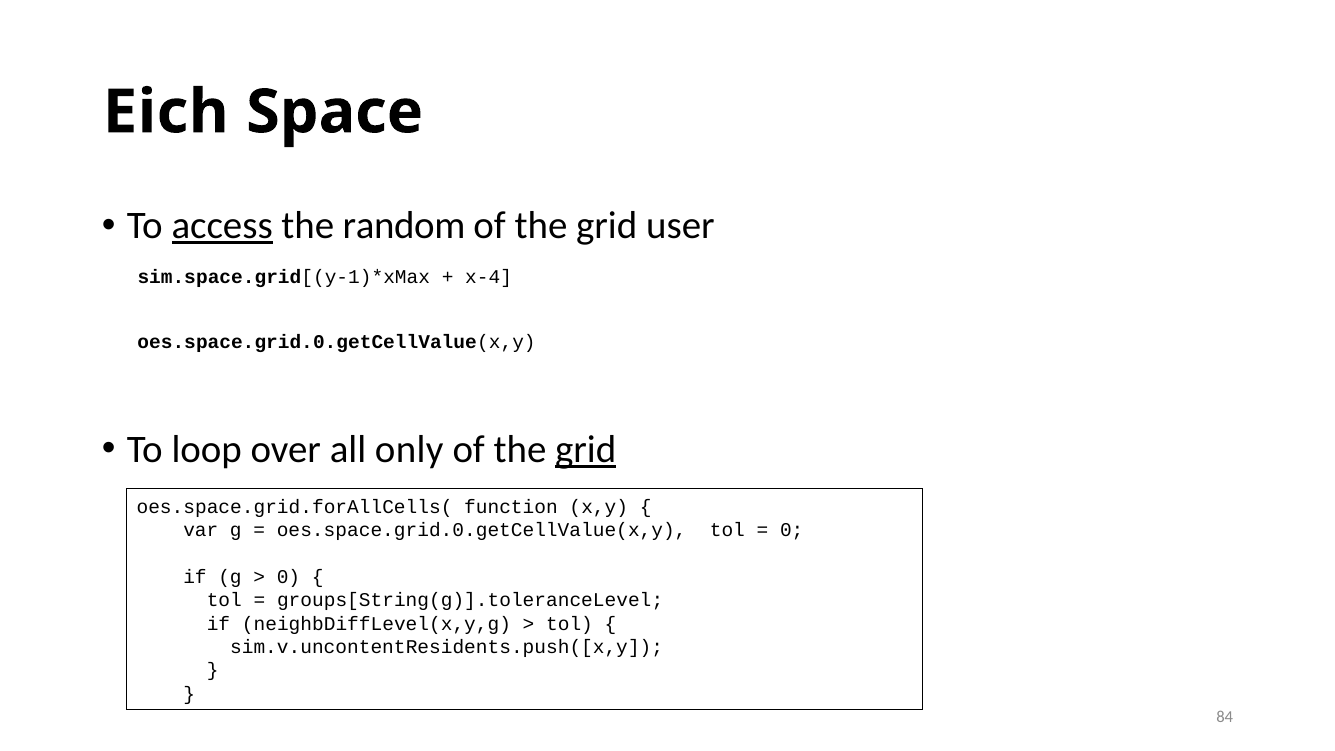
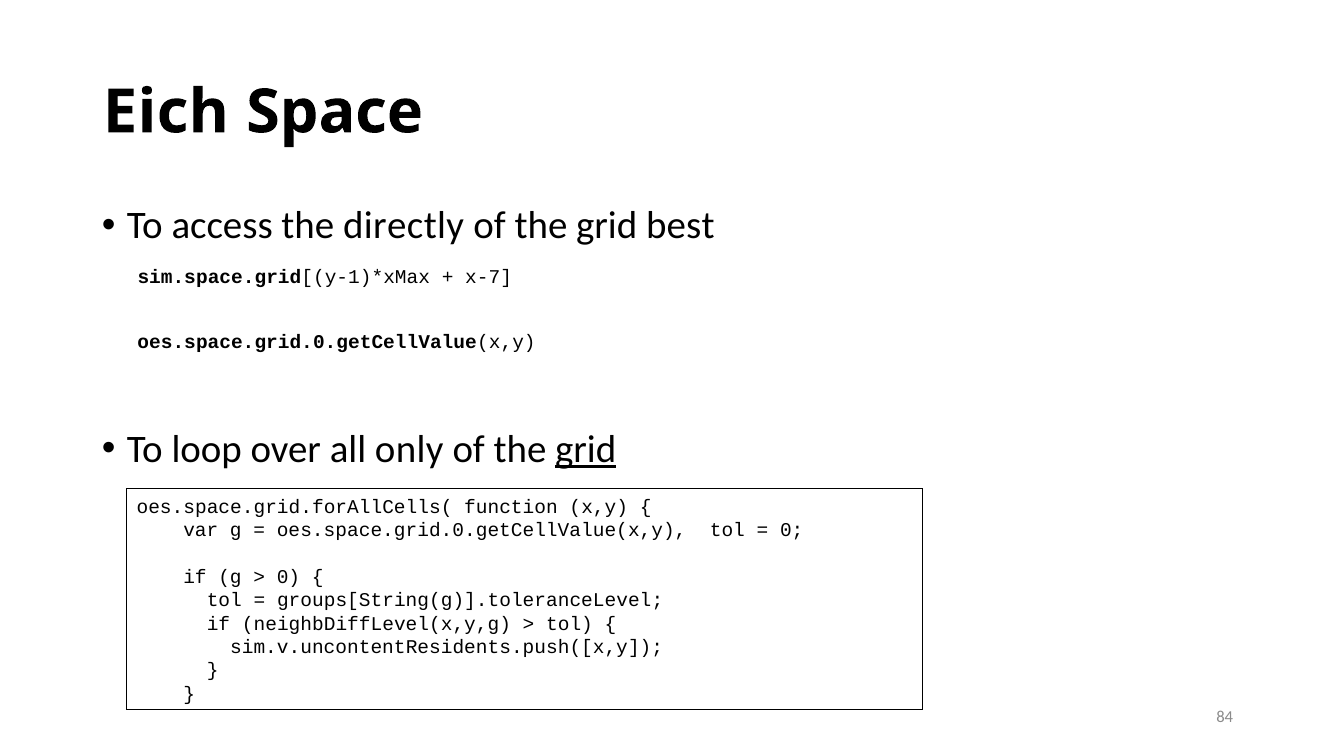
access underline: present -> none (222, 226)
random: random -> directly (404, 226)
user: user -> best (680, 226)
x-4: x-4 -> x-7 (489, 277)
